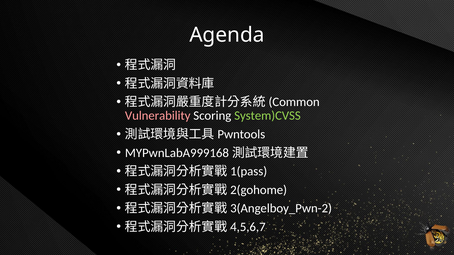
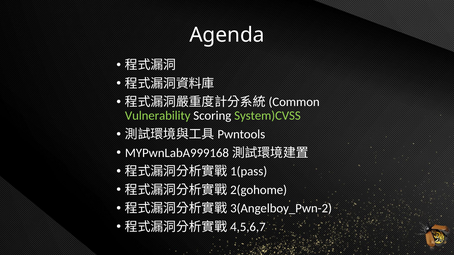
Vulnerability colour: pink -> light green (158, 116)
